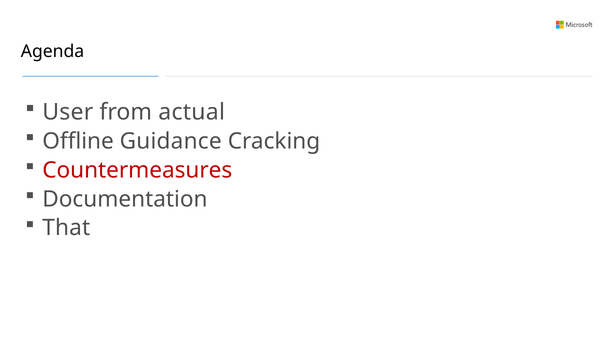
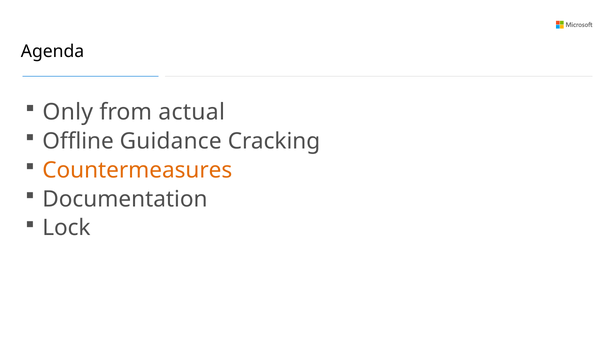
User: User -> Only (68, 112)
Countermeasures colour: red -> orange (137, 170)
That: That -> Lock (66, 228)
